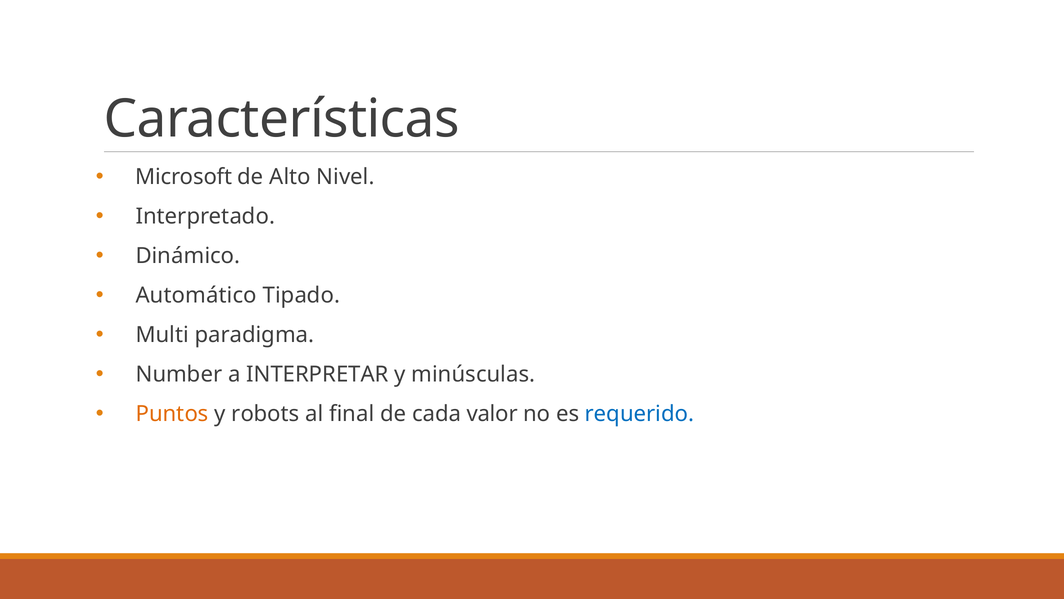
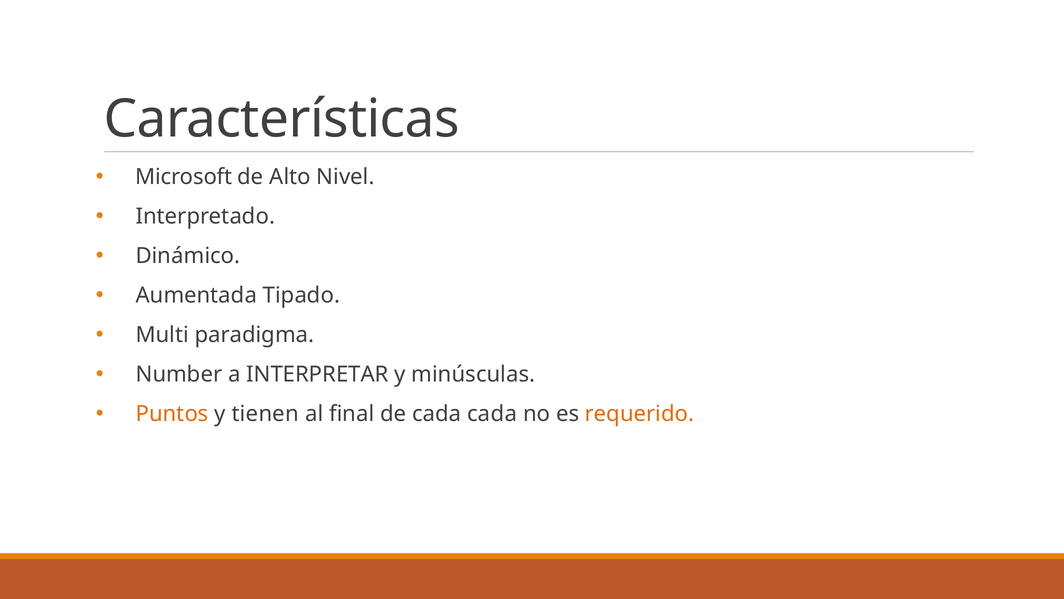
Automático: Automático -> Aumentada (196, 295)
robots: robots -> tienen (265, 414)
cada valor: valor -> cada (492, 414)
requerido colour: blue -> orange (639, 414)
